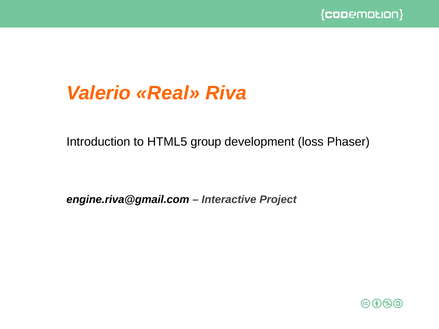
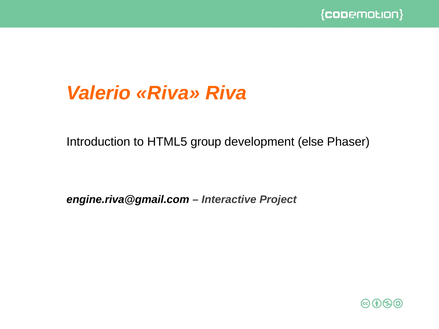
Valerio Real: Real -> Riva (168, 93)
loss: loss -> else (311, 142)
